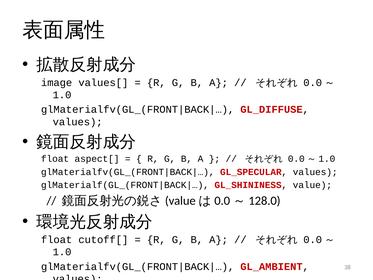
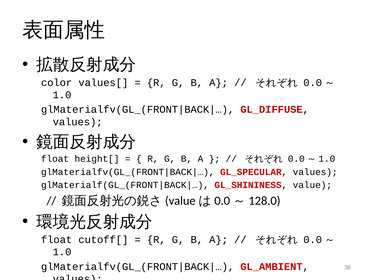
image: image -> color (57, 83)
aspect[: aspect[ -> height[ (97, 159)
